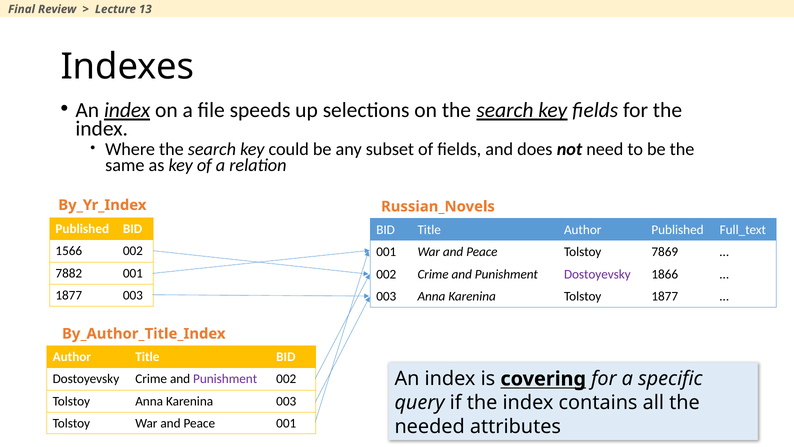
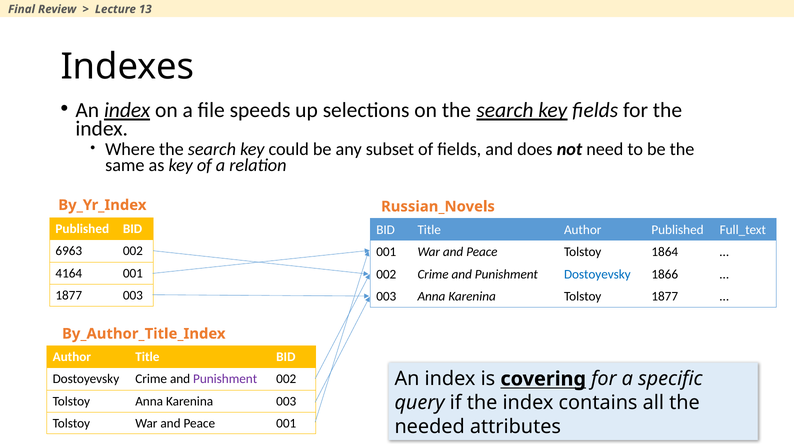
1566: 1566 -> 6963 (69, 251)
7869: 7869 -> 1864 (665, 252)
7882: 7882 -> 4164 (69, 273)
Dostoyevsky colour: purple -> blue (597, 274)
